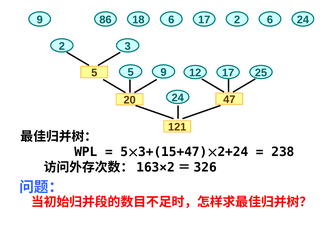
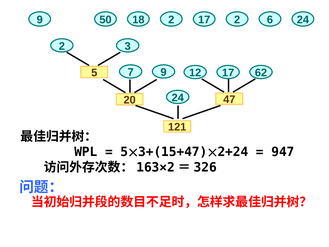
86: 86 -> 50 (105, 20)
18 6: 6 -> 2 (171, 20)
25: 25 -> 62 (261, 73)
5 5: 5 -> 7 (131, 72)
238: 238 -> 947 (283, 152)
